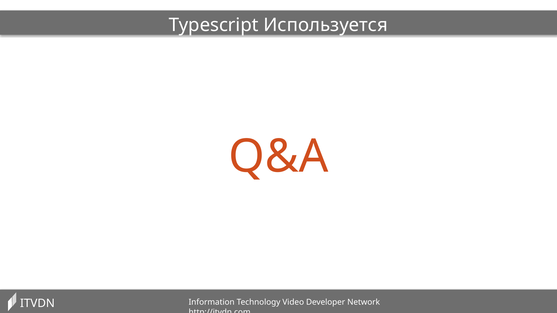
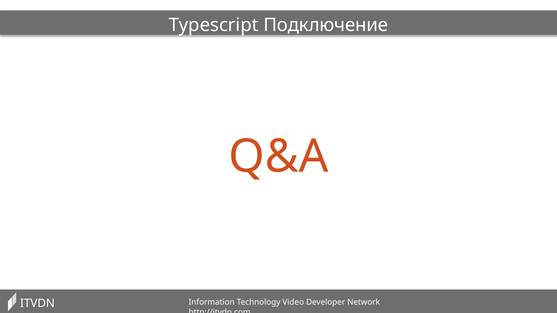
Используется: Используется -> Подключение (326, 25)
